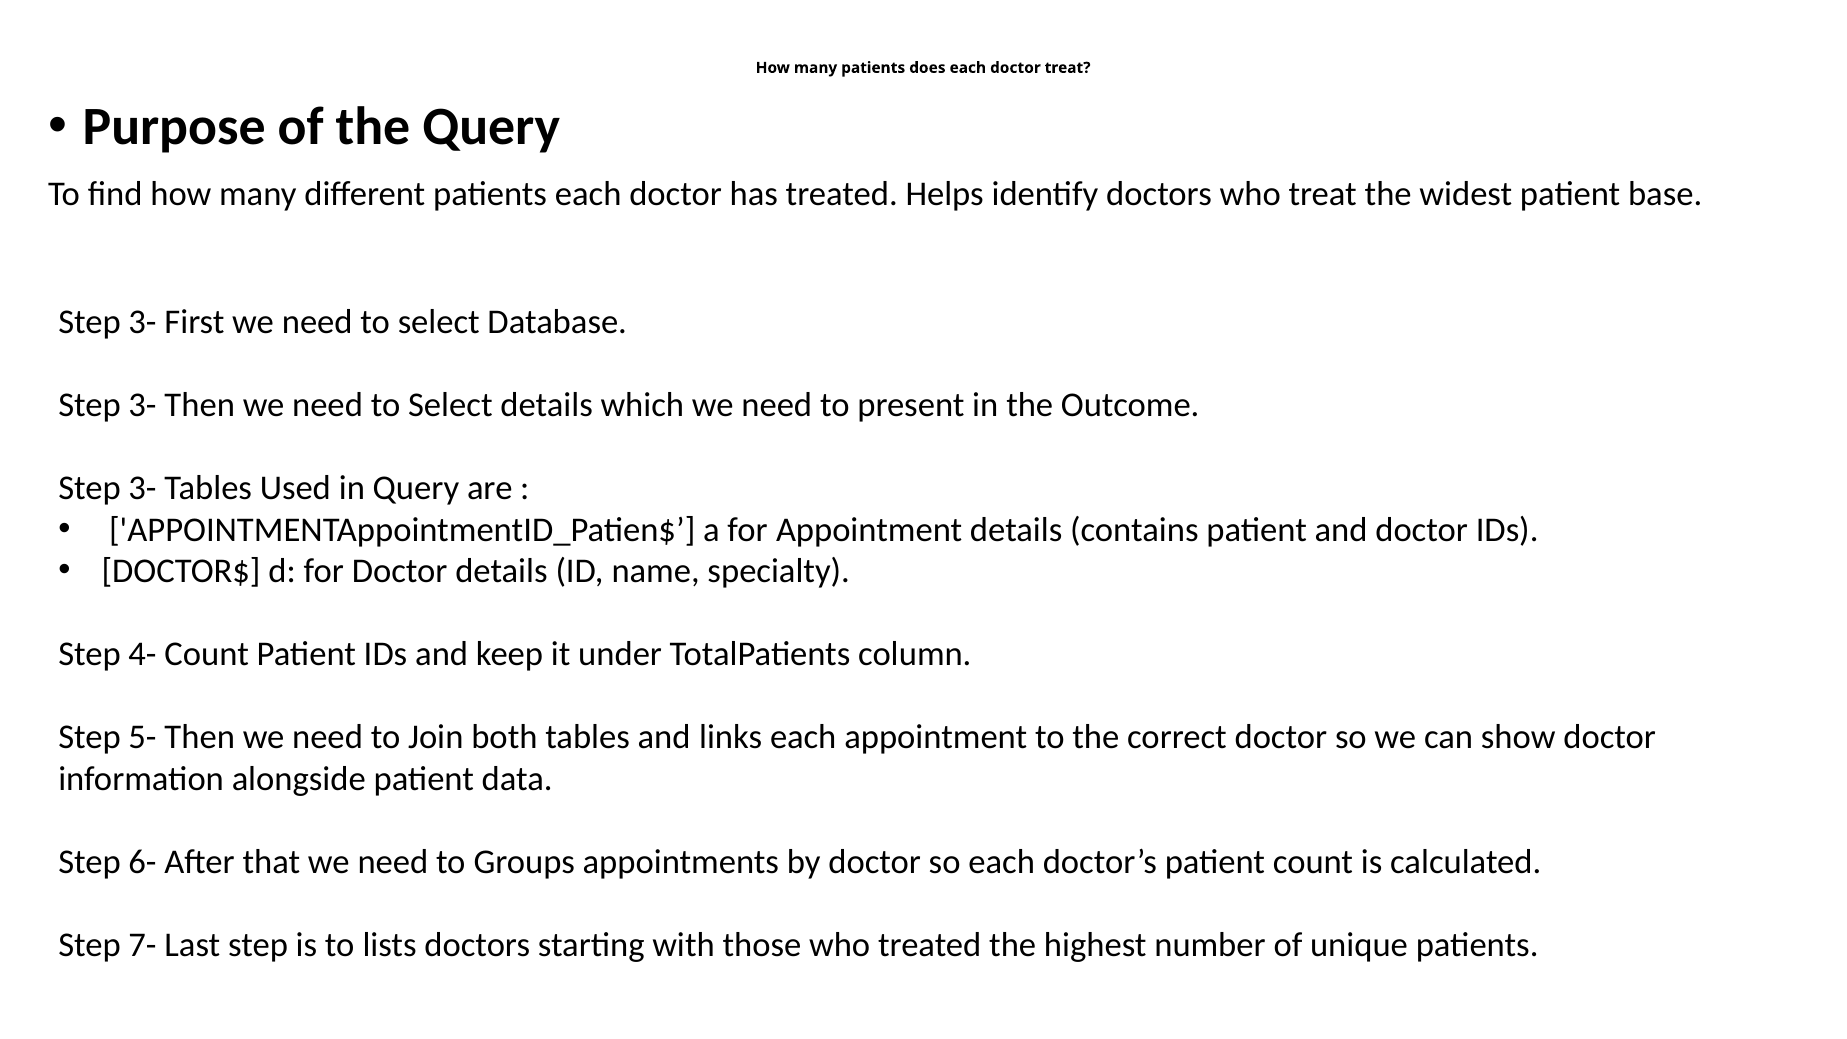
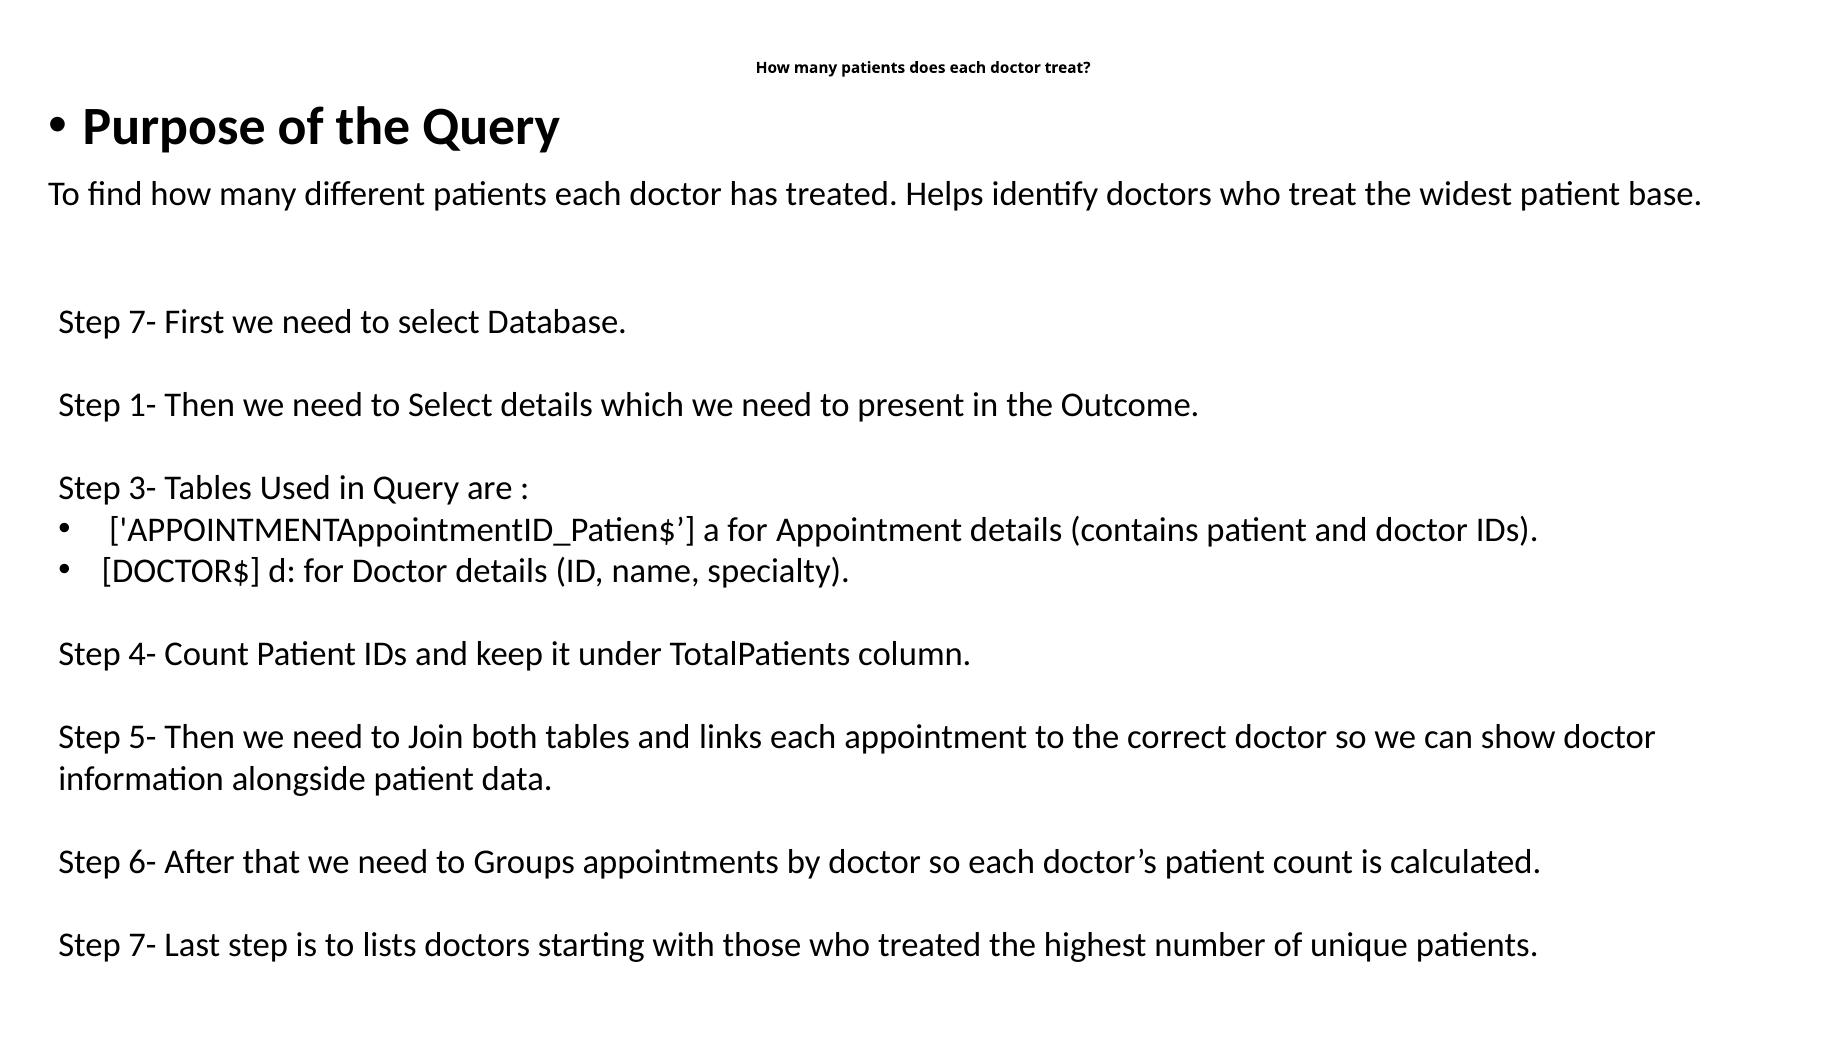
3-: 3- -> 7- (143, 322)
3-: 3- -> 1- (143, 405)
